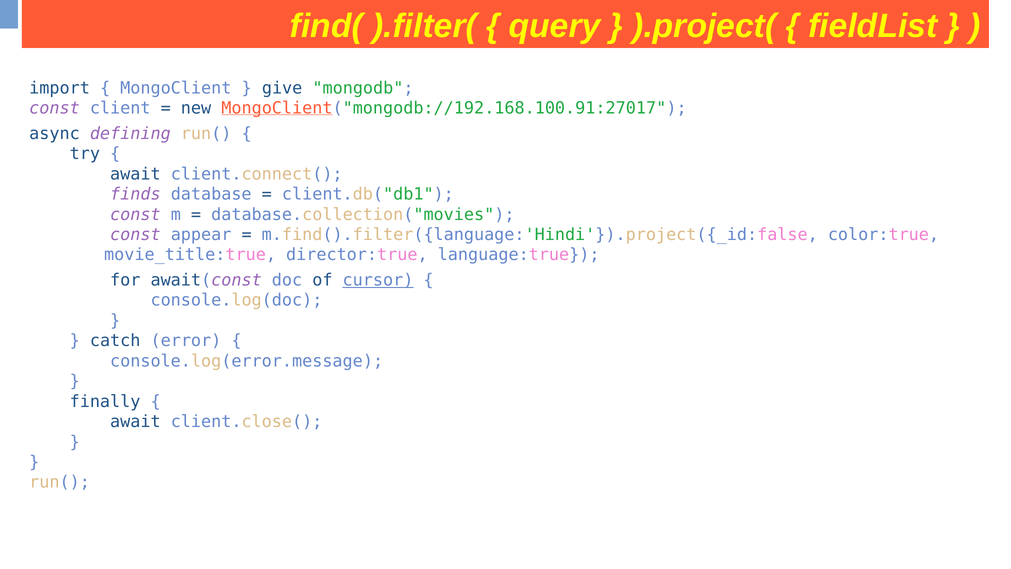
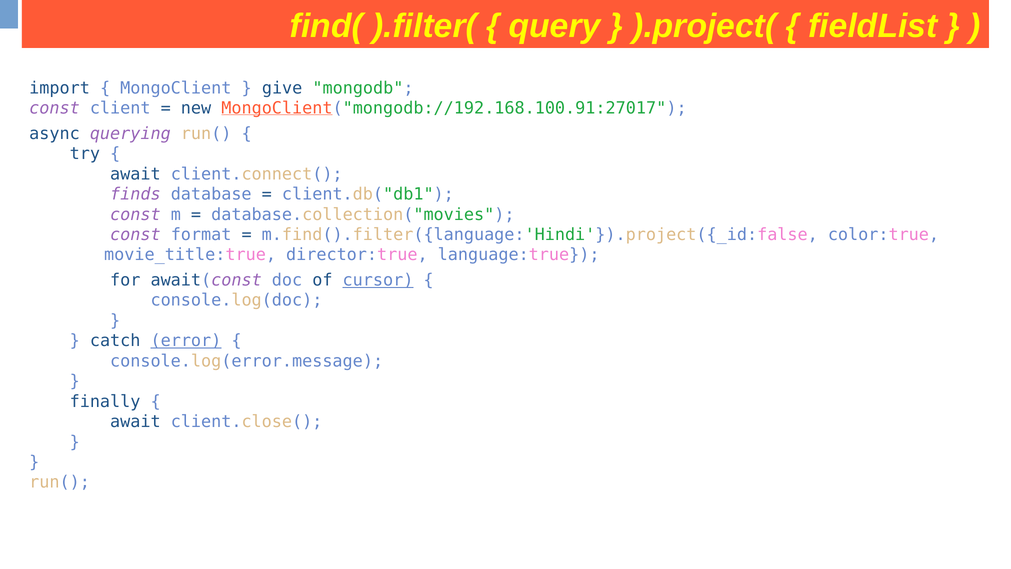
defining: defining -> querying (130, 134)
appear: appear -> format (201, 235)
error underline: none -> present (186, 341)
